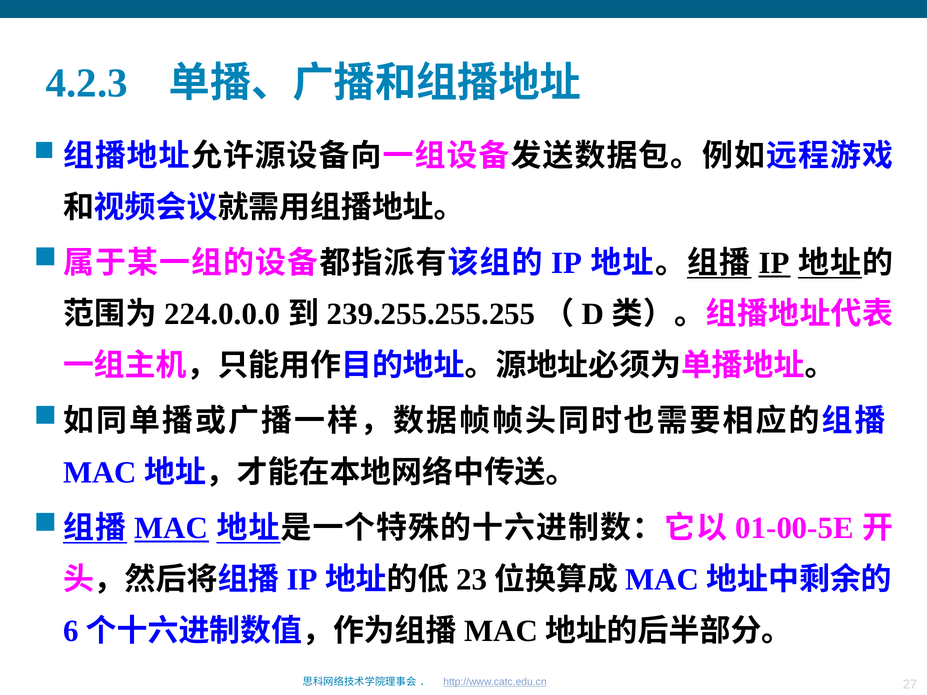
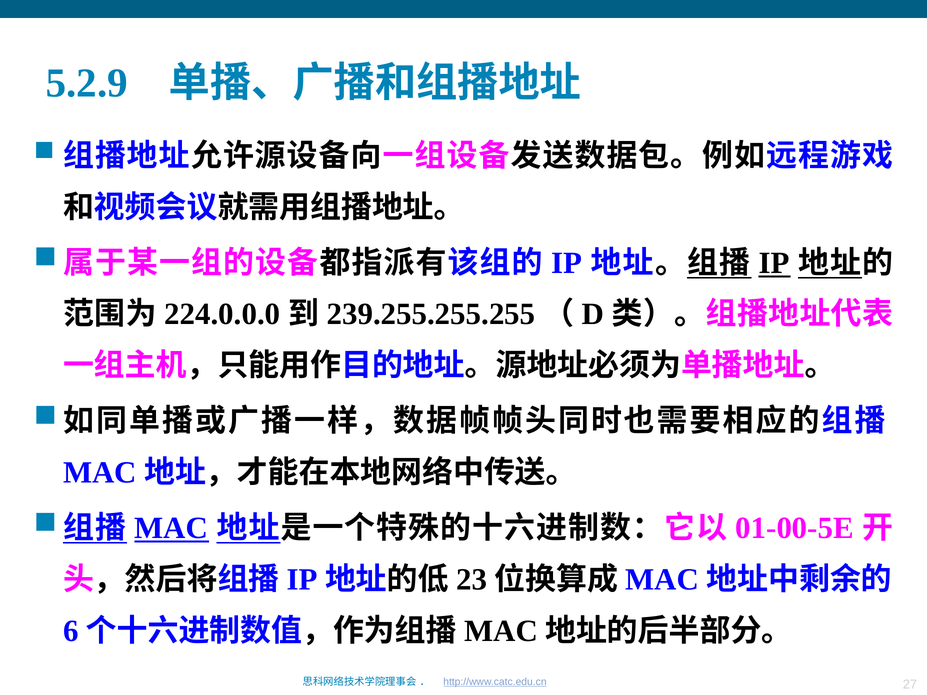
4.2.3: 4.2.3 -> 5.2.9 (87, 83)
